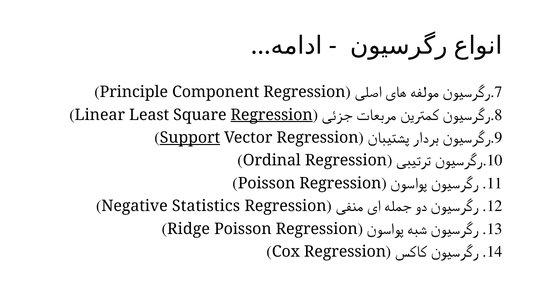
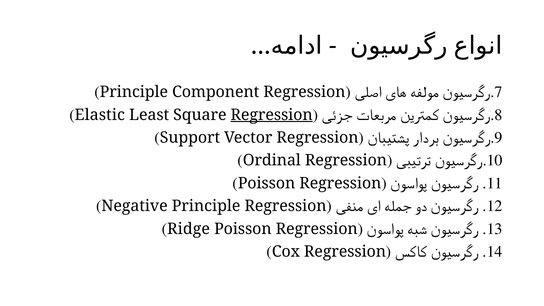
Linear: Linear -> Elastic (100, 115)
Support underline: present -> none (190, 138)
Negative Statistics: Statistics -> Principle (206, 206)
